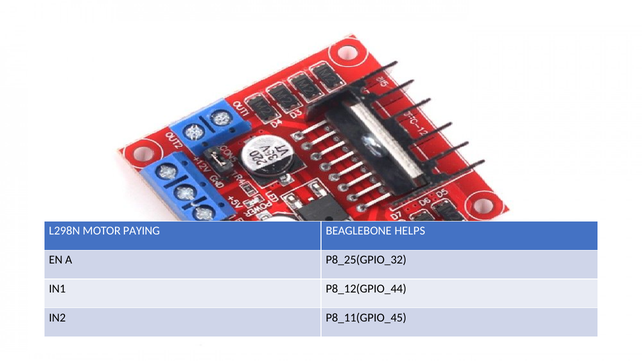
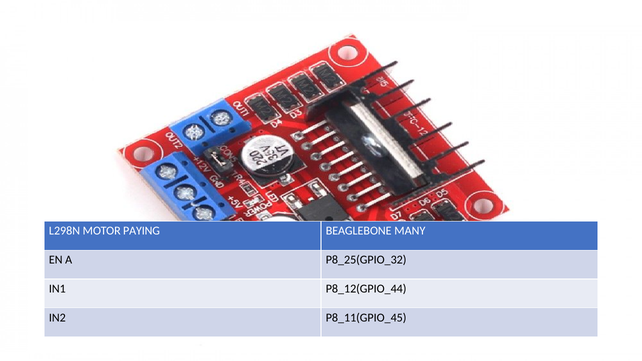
HELPS: HELPS -> MANY (410, 231)
